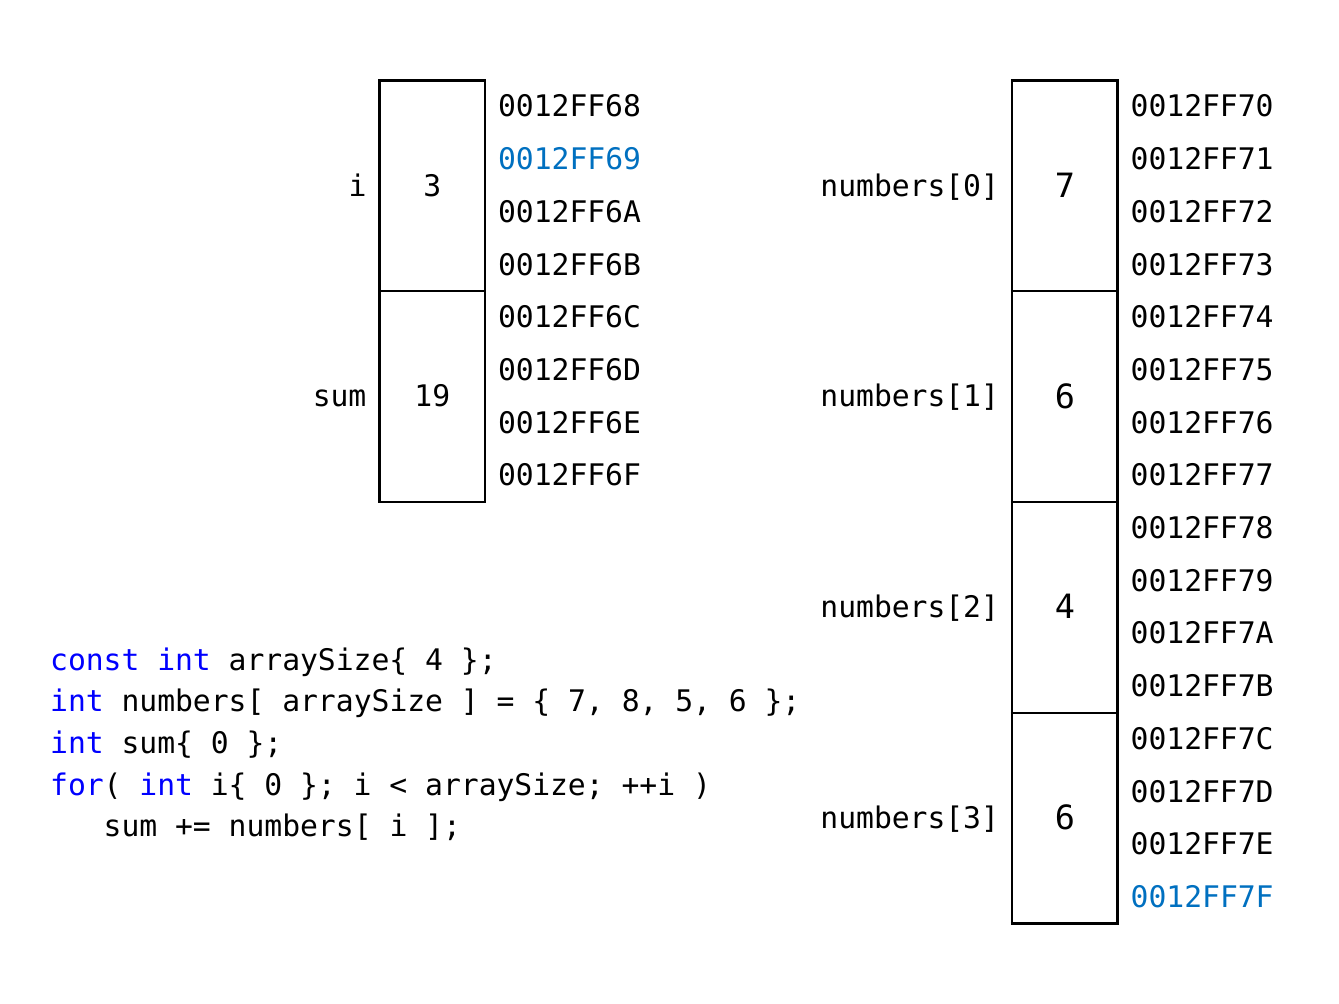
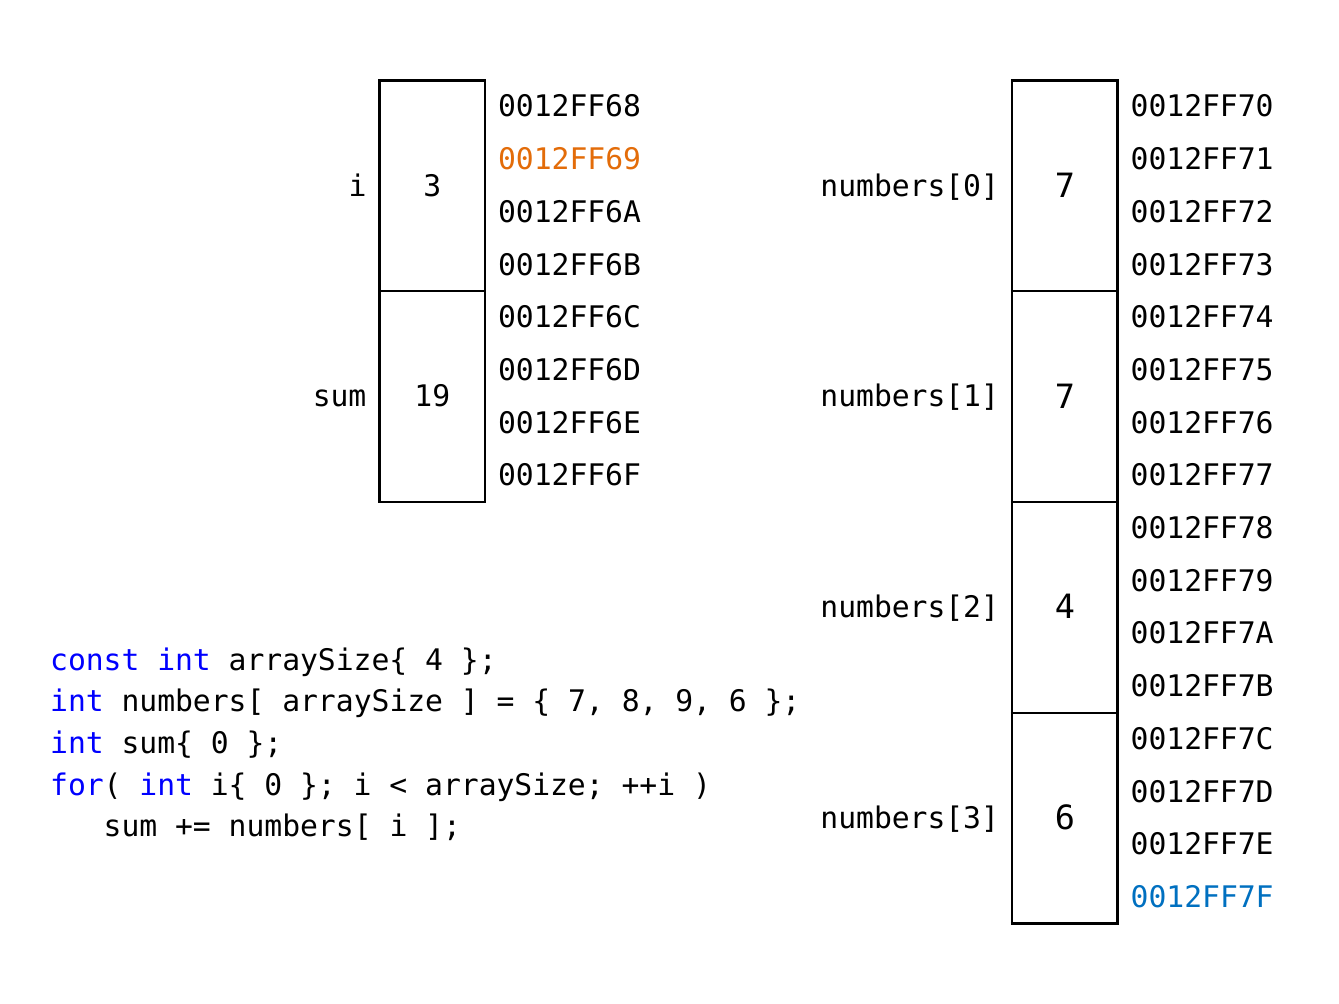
0012FF69 colour: blue -> orange (570, 160)
numbers[1 6: 6 -> 7 (1065, 397)
5: 5 -> 9 (693, 702)
